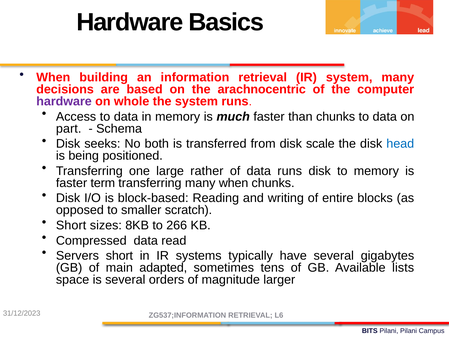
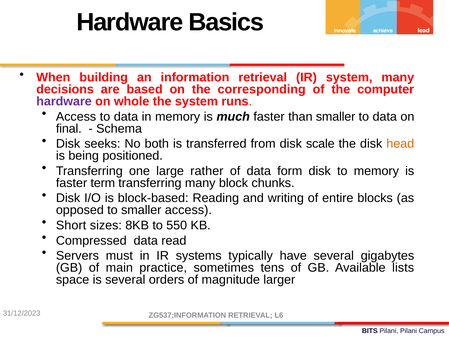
arachnocentric: arachnocentric -> corresponding (262, 89)
than chunks: chunks -> smaller (336, 117)
part: part -> final (69, 129)
head colour: blue -> orange (400, 144)
data runs: runs -> form (290, 171)
many when: when -> block (234, 183)
smaller scratch: scratch -> access (188, 210)
266: 266 -> 550 (177, 225)
Servers short: short -> must (119, 256)
adapted: adapted -> practice (163, 268)
